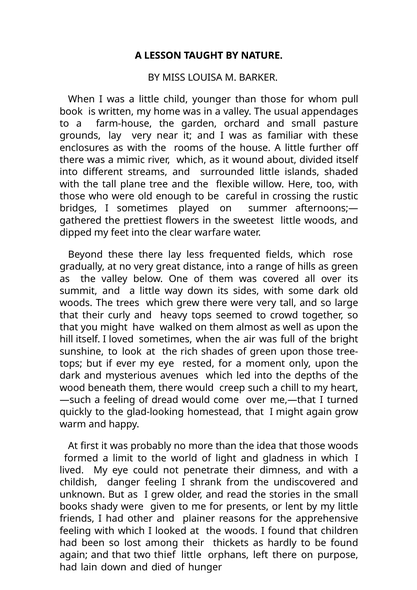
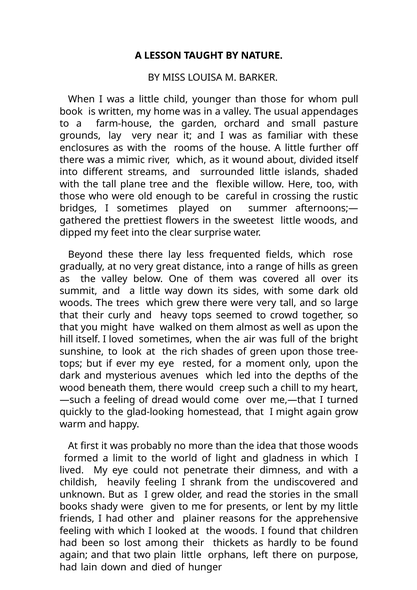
warfare: warfare -> surprise (213, 233)
danger: danger -> heavily (124, 482)
thief: thief -> plain (165, 555)
